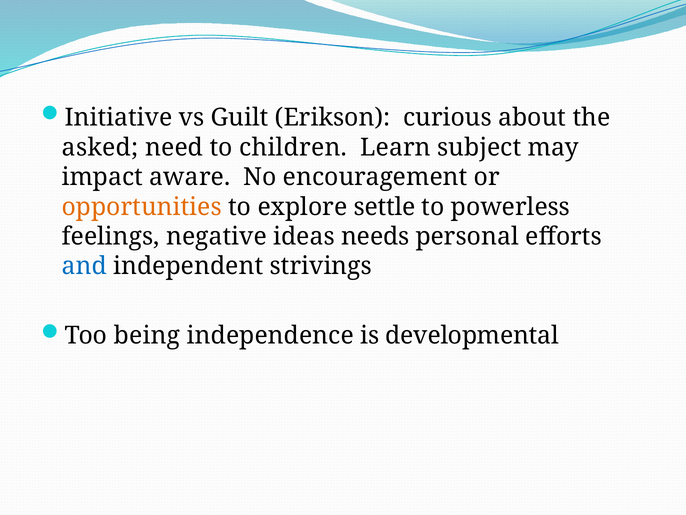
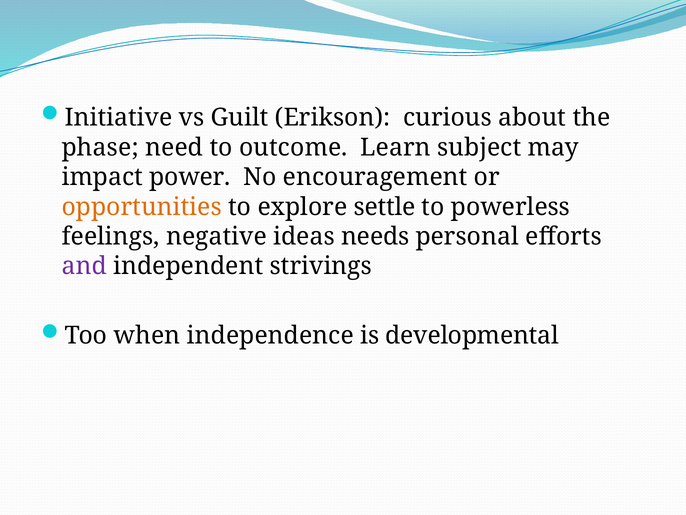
asked: asked -> phase (100, 147)
children: children -> outcome (293, 147)
aware: aware -> power (190, 177)
and colour: blue -> purple (84, 266)
being: being -> when (147, 335)
